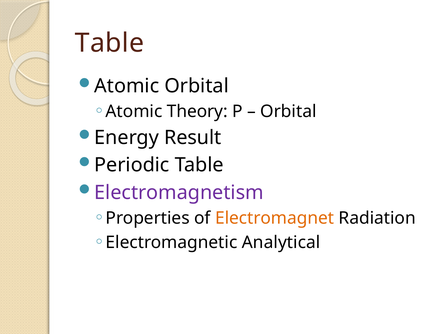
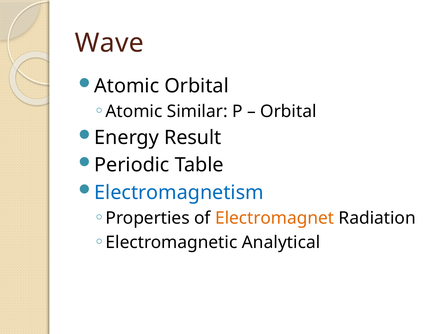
Table: Table -> Wave (109, 43)
Theory: Theory -> Similar (197, 112)
Electromagnetism colour: purple -> blue (179, 193)
